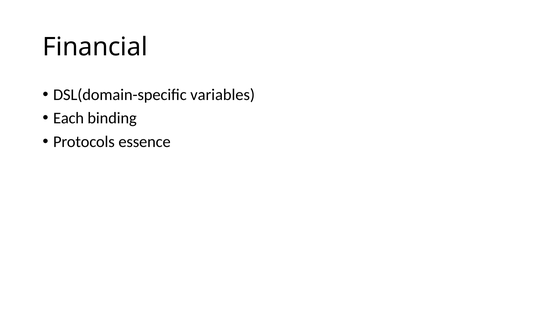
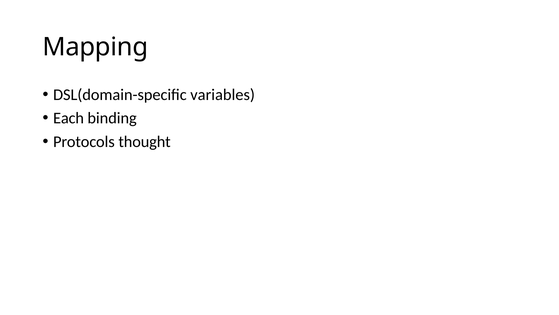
Financial: Financial -> Mapping (95, 47)
essence: essence -> thought (145, 141)
